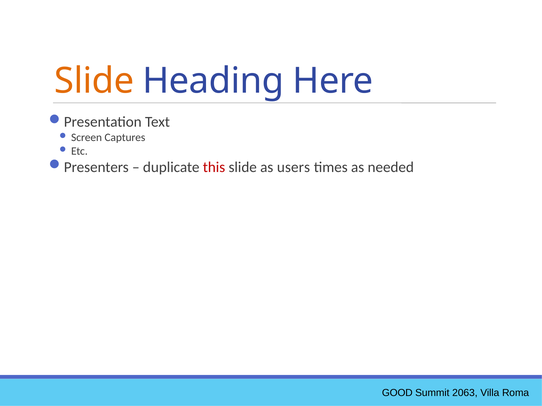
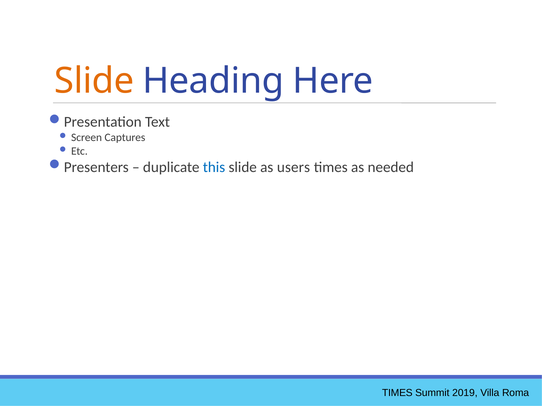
this colour: red -> blue (214, 167)
GOOD: GOOD -> TIMES (397, 393)
2063: 2063 -> 2019 (465, 393)
